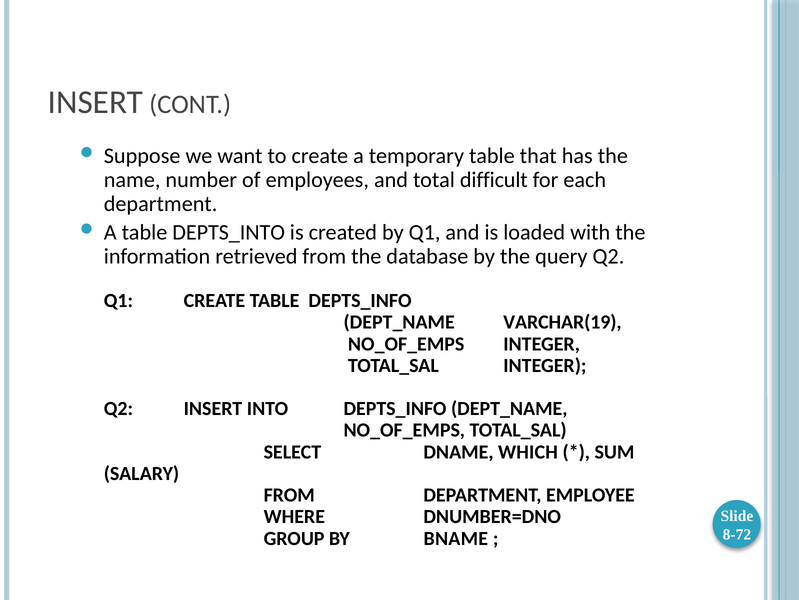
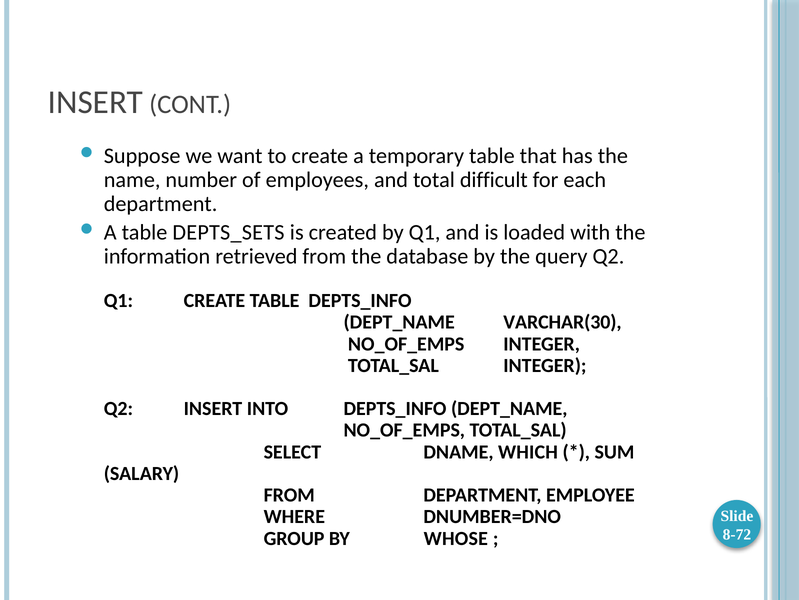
DEPTS_INTO: DEPTS_INTO -> DEPTS_SETS (228, 232)
VARCHAR(19: VARCHAR(19 -> VARCHAR(30 (562, 322)
BNAME: BNAME -> WHOSE (456, 538)
